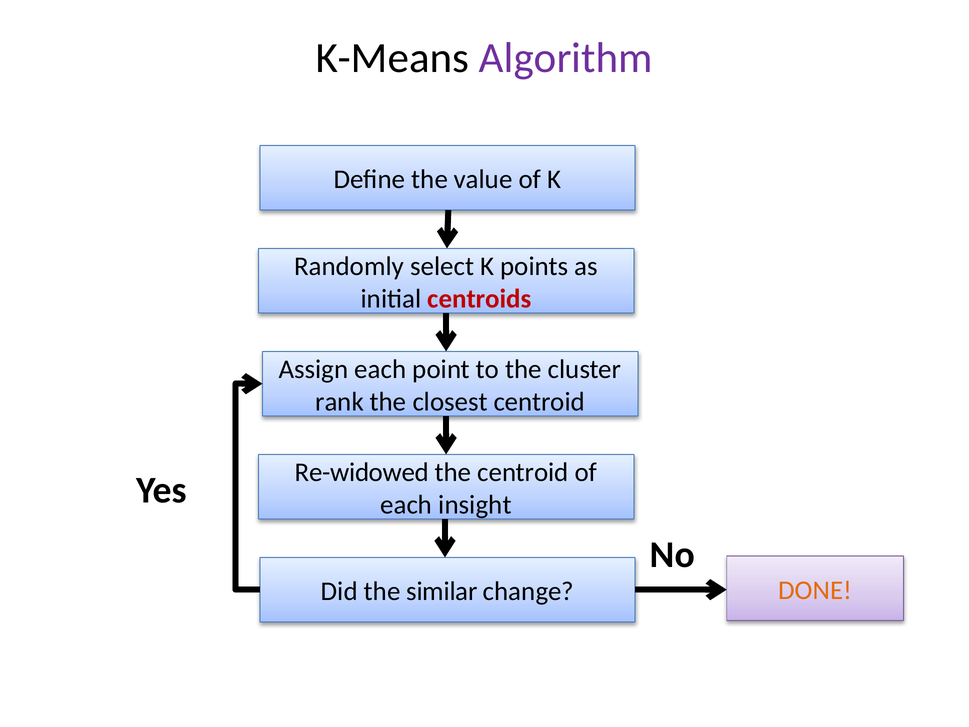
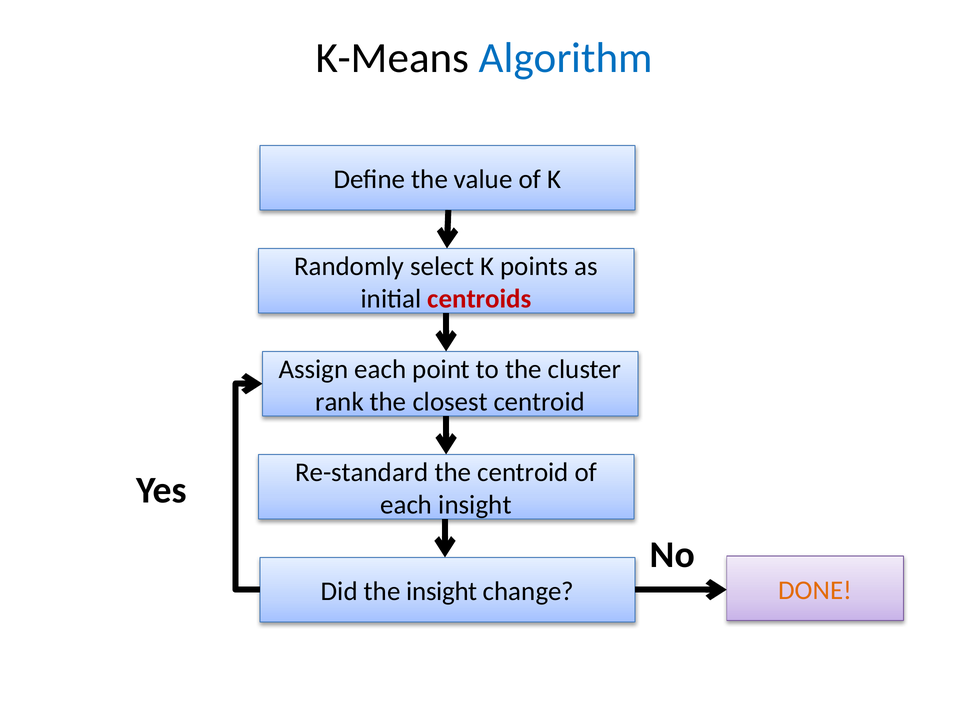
Algorithm colour: purple -> blue (566, 58)
Re-widowed: Re-widowed -> Re-standard (362, 472)
the similar: similar -> insight (442, 591)
